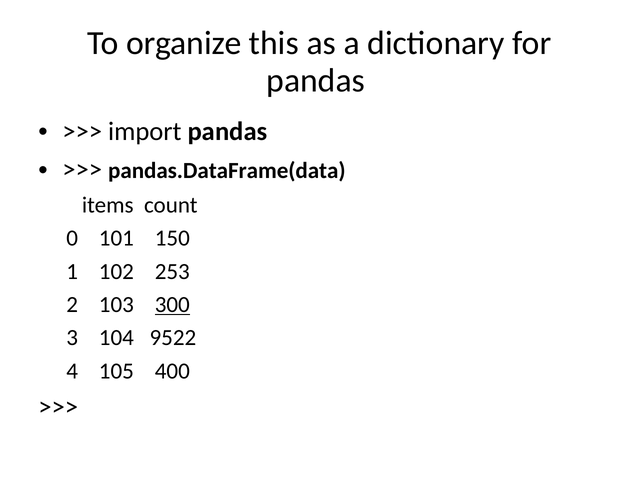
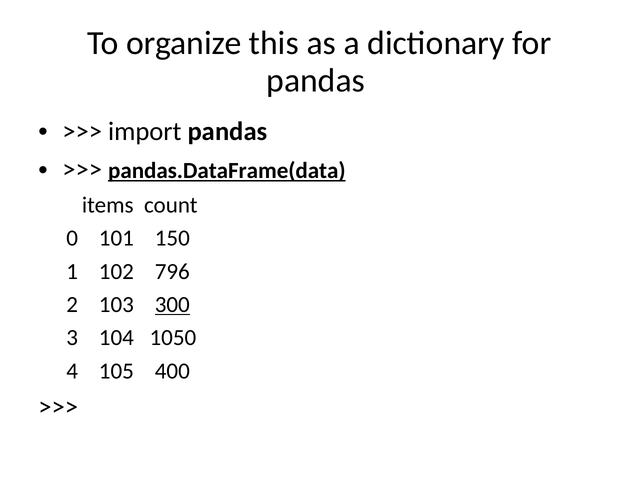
pandas.DataFrame(data underline: none -> present (227, 171)
253: 253 -> 796 (172, 272)
9522: 9522 -> 1050 (173, 338)
